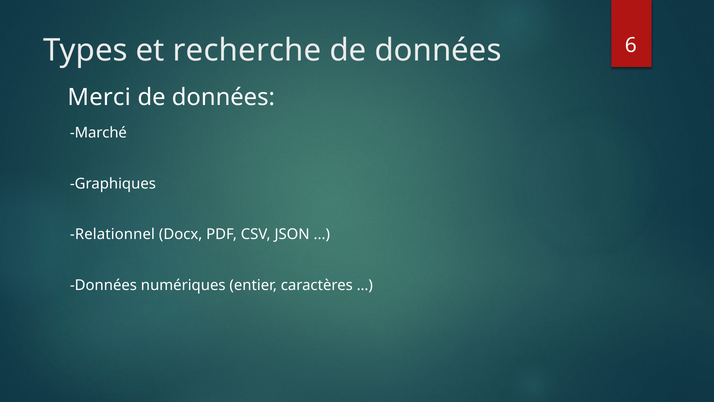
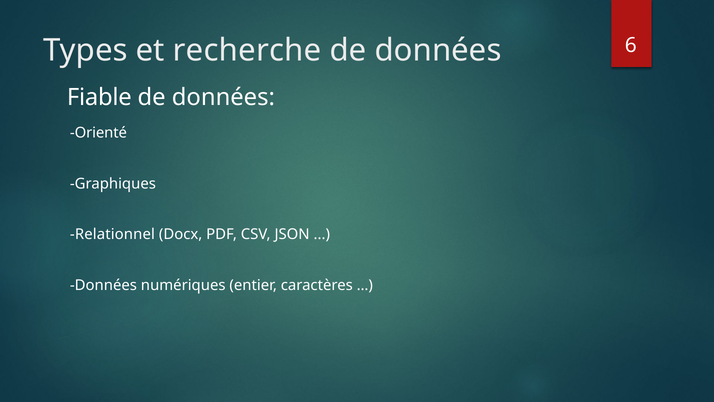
Merci: Merci -> Fiable (99, 97)
Marché: Marché -> Orienté (98, 133)
